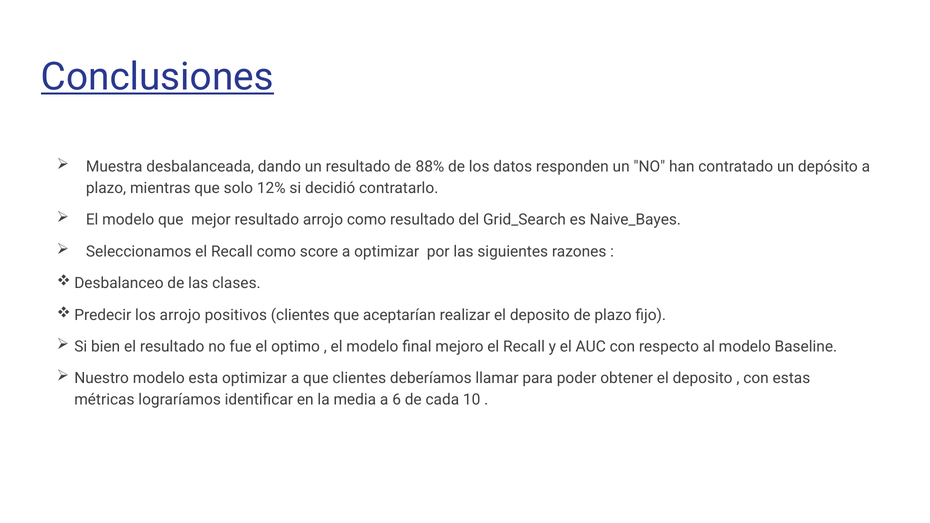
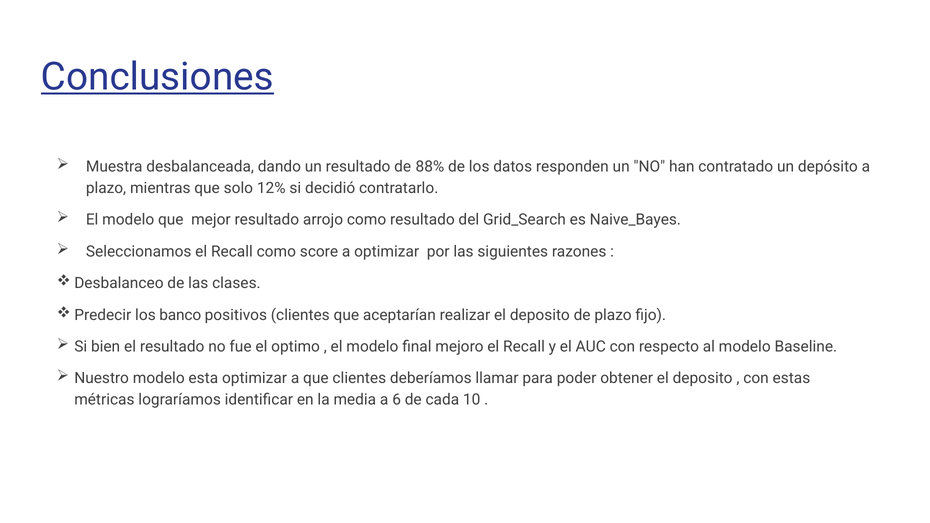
los arrojo: arrojo -> banco (180, 315)
